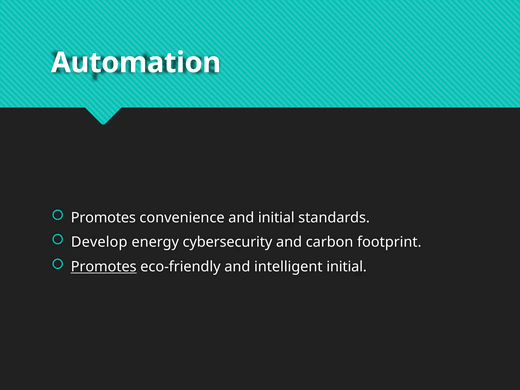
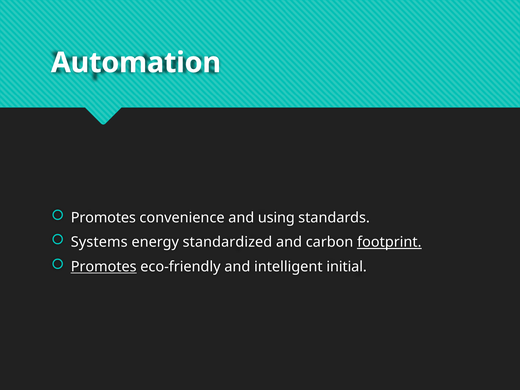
and initial: initial -> using (276, 218)
Develop: Develop -> Systems (99, 242)
cybersecurity: cybersecurity -> standardized (227, 242)
footprint underline: none -> present (389, 242)
